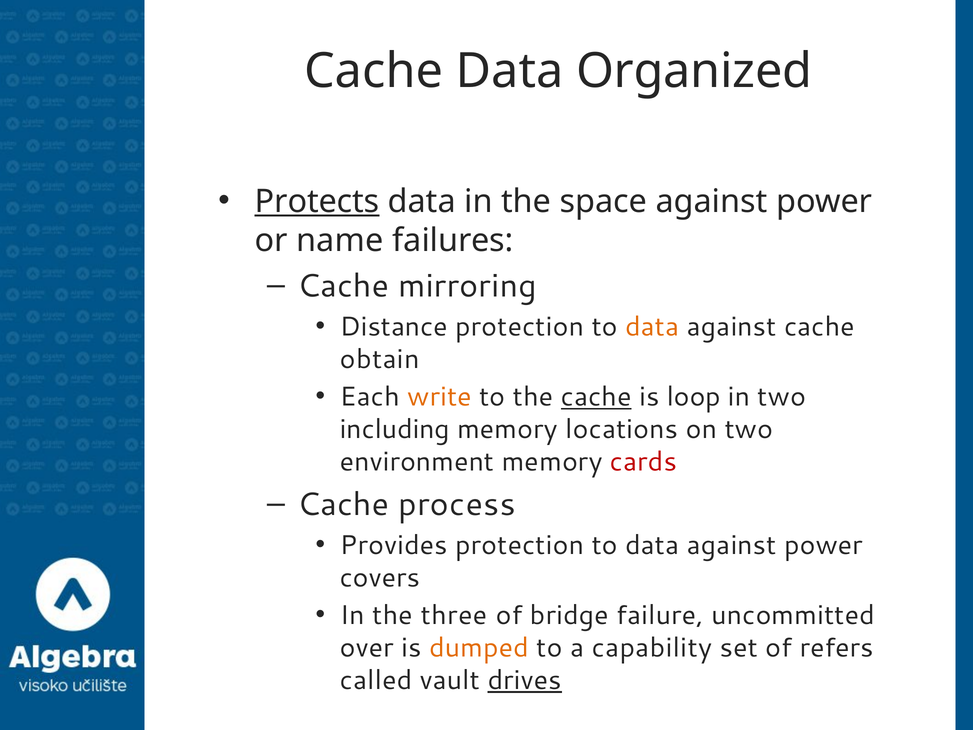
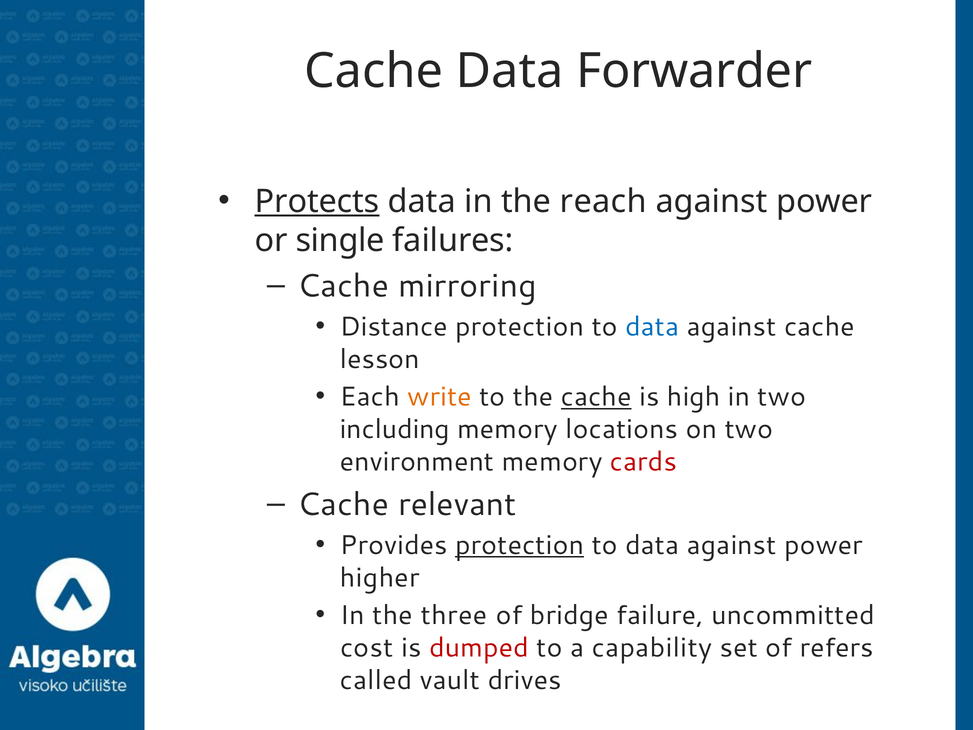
Organized: Organized -> Forwarder (694, 71)
space: space -> reach (603, 202)
name: name -> single (340, 240)
data colour: orange -> blue (652, 327)
obtain: obtain -> lesson (380, 359)
loop: loop -> high (694, 397)
process: process -> relevant (457, 504)
protection underline: none -> present (520, 545)
covers: covers -> higher (380, 577)
over: over -> cost (367, 648)
dumped colour: orange -> red (479, 648)
drives underline: present -> none (525, 680)
